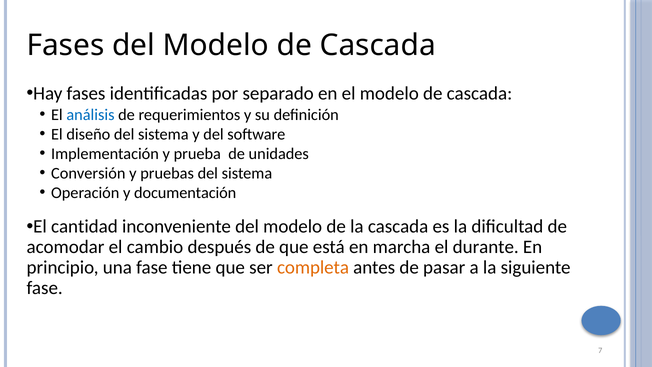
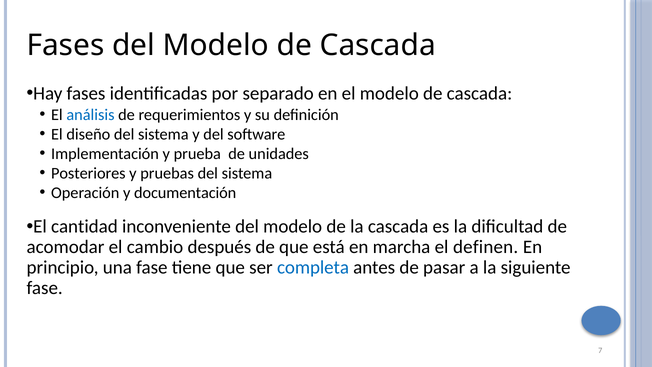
Conversión: Conversión -> Posteriores (88, 173)
durante: durante -> definen (486, 247)
completa colour: orange -> blue (313, 267)
